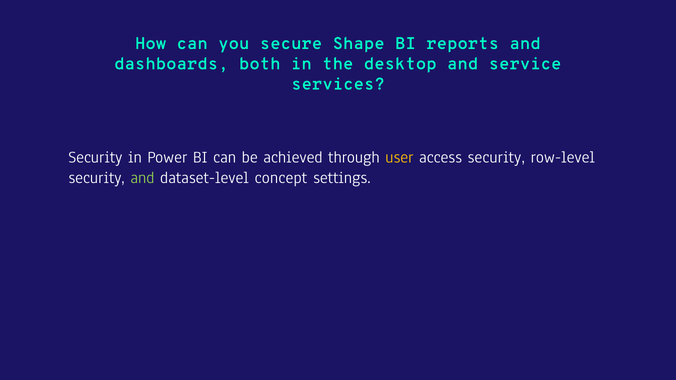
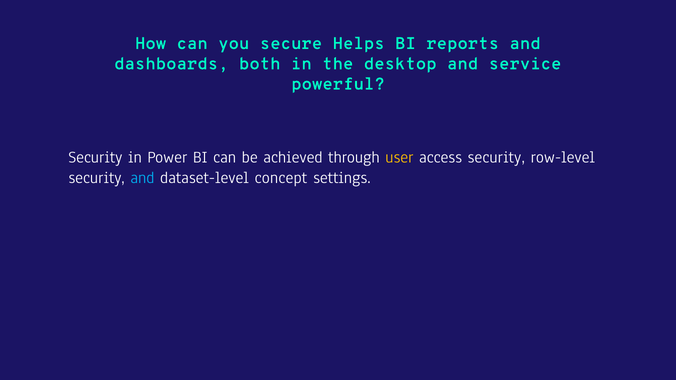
Shape: Shape -> Helps (359, 43)
services: services -> powerful (338, 84)
and colour: light green -> light blue (142, 178)
